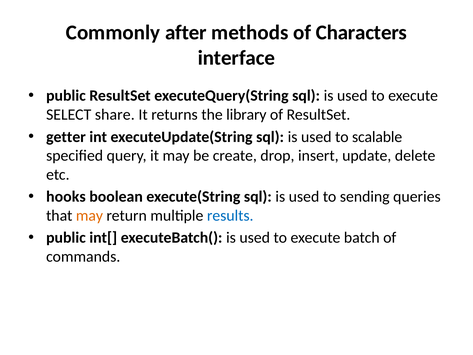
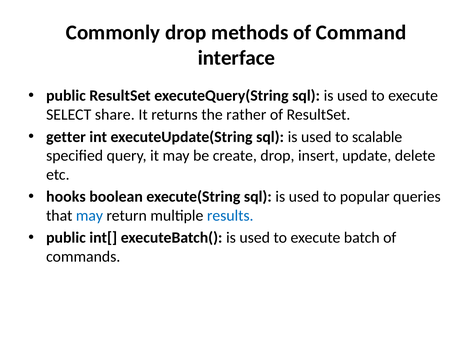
Commonly after: after -> drop (186, 33)
Characters: Characters -> Command (361, 33)
library: library -> rather (246, 115)
sending: sending -> popular (365, 197)
may colour: orange -> blue (89, 216)
